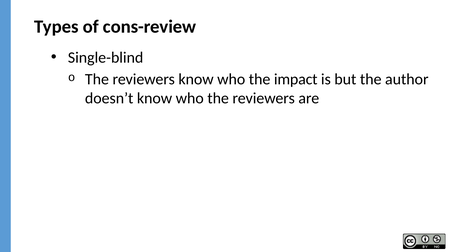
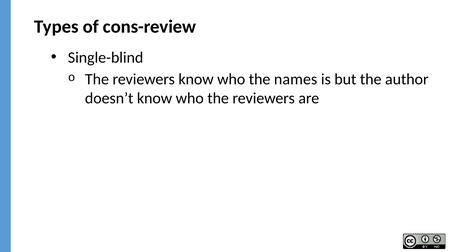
impact: impact -> names (296, 79)
